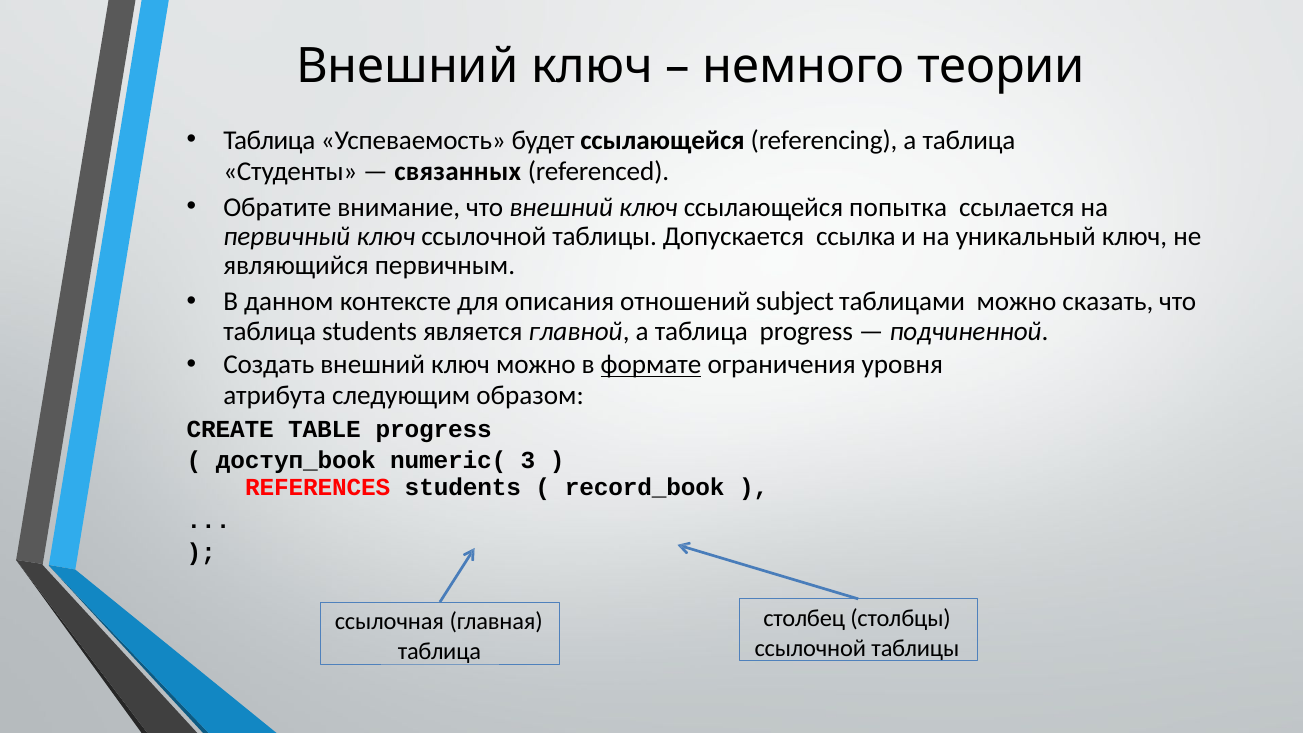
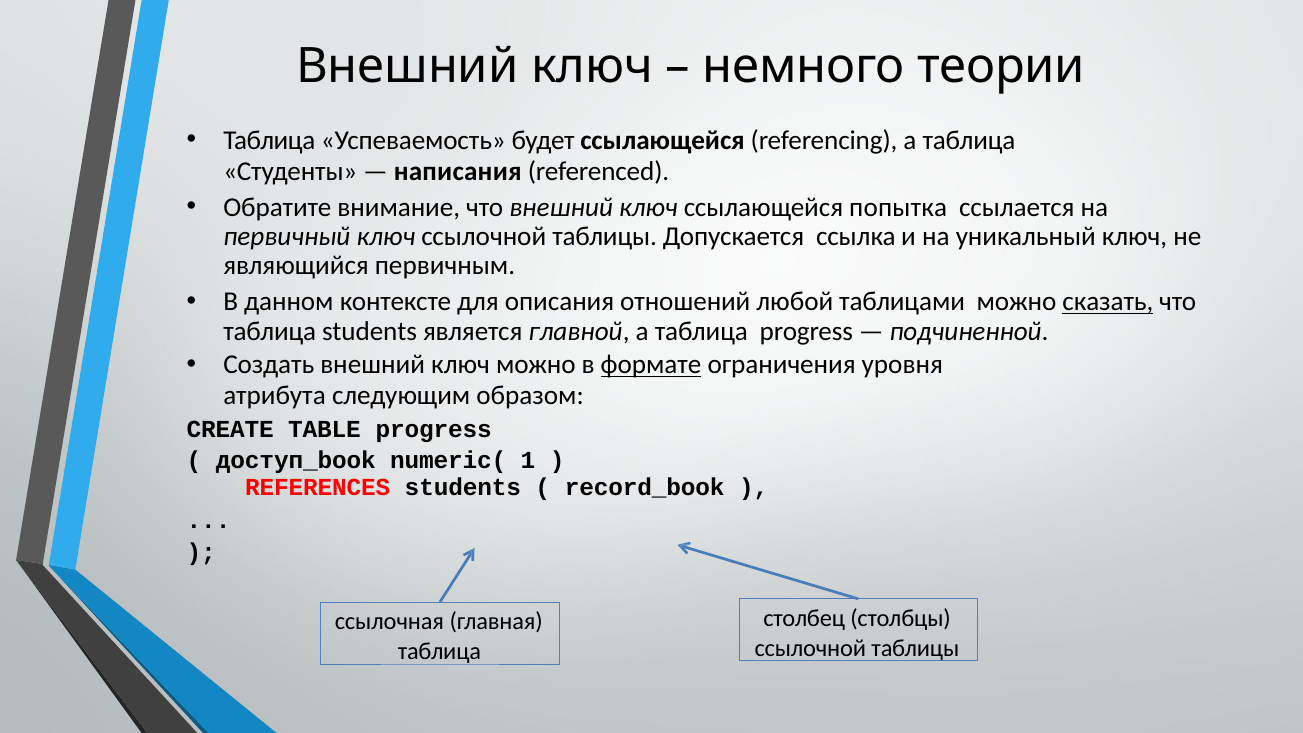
связанных: связанных -> написания (458, 171)
subject: subject -> любой (795, 302)
сказать underline: none -> present (1108, 302)
3: 3 -> 1 (528, 460)
